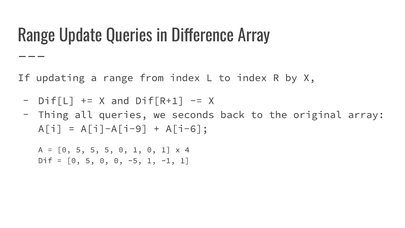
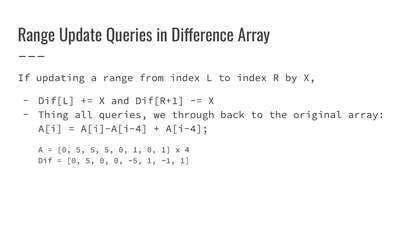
seconds: seconds -> through (193, 115)
A[i]-A[i-9: A[i]-A[i-9 -> A[i]-A[i-4 (114, 129)
A[i-6: A[i-6 -> A[i-4 (187, 129)
